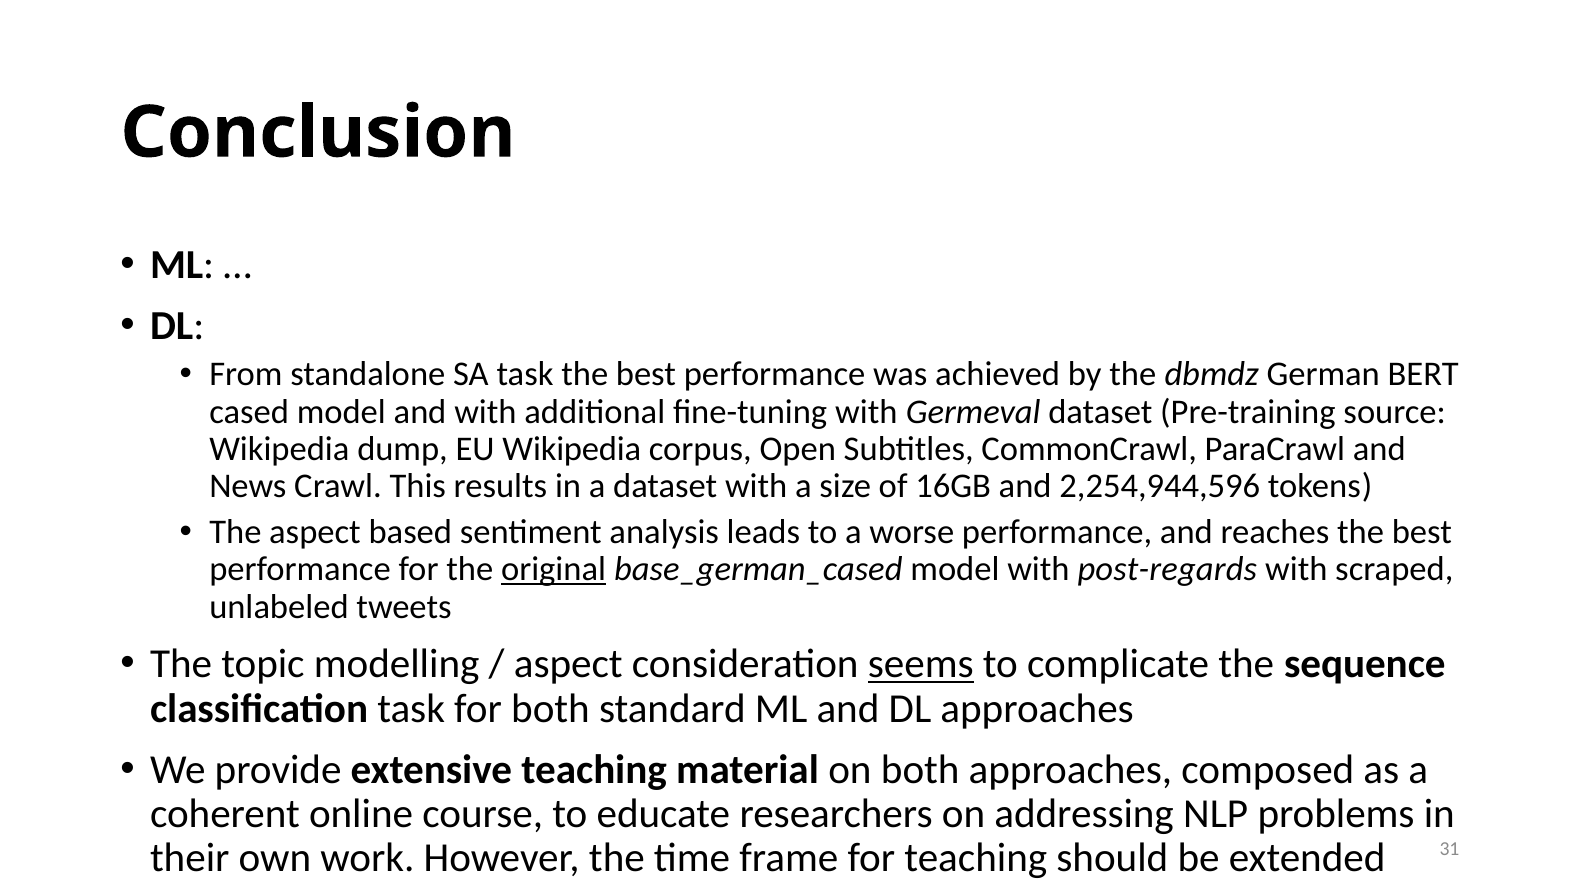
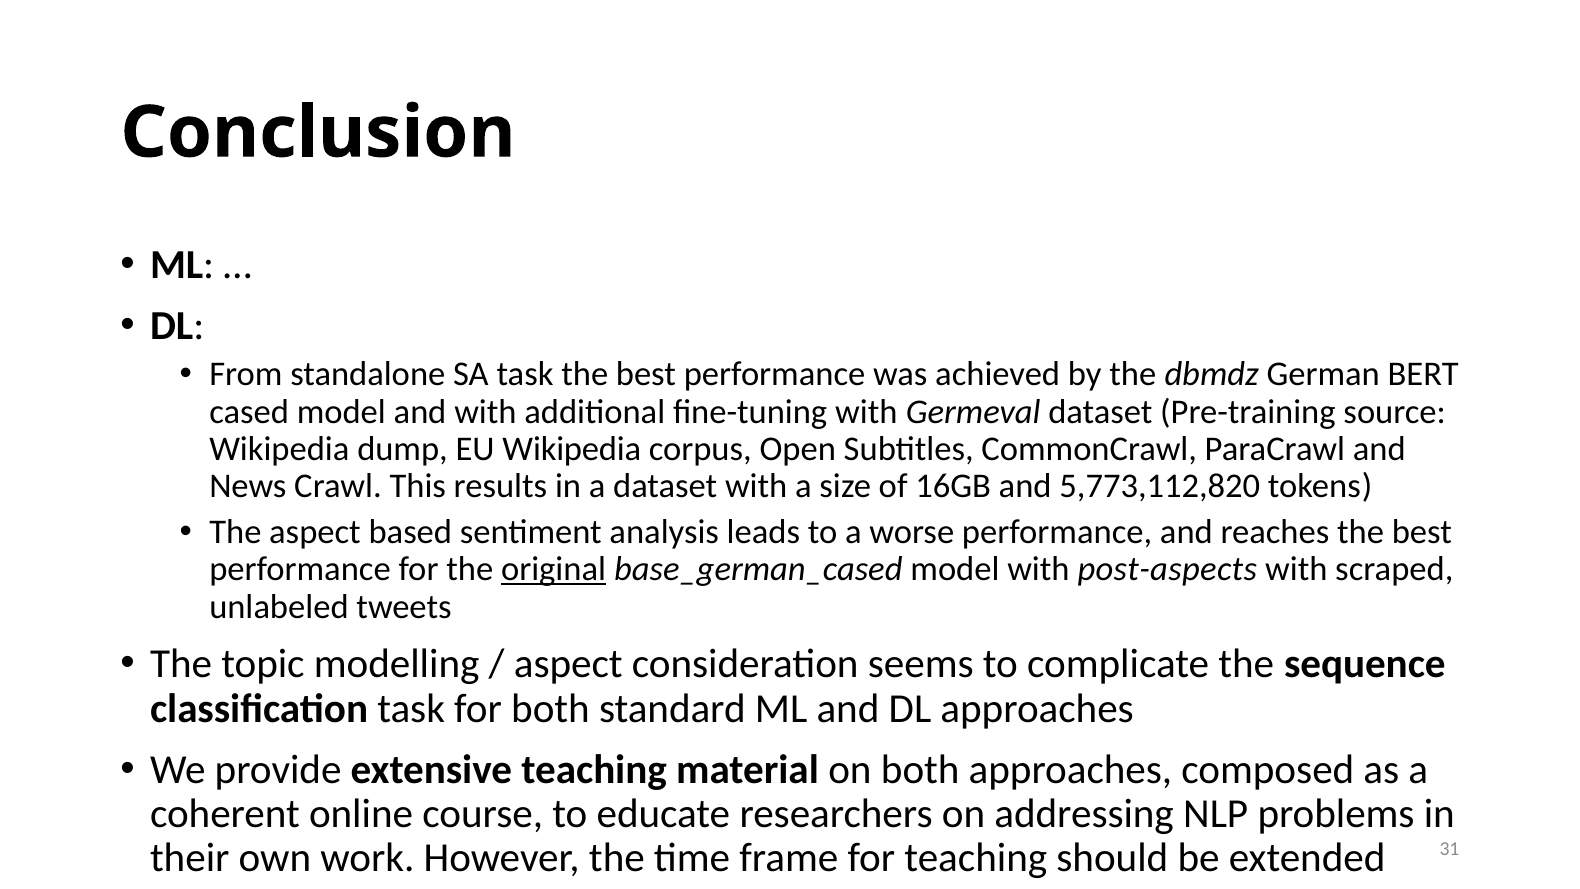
2,254,944,596: 2,254,944,596 -> 5,773,112,820 (1160, 486)
post-regards: post-regards -> post-aspects (1167, 569)
seems underline: present -> none (921, 664)
